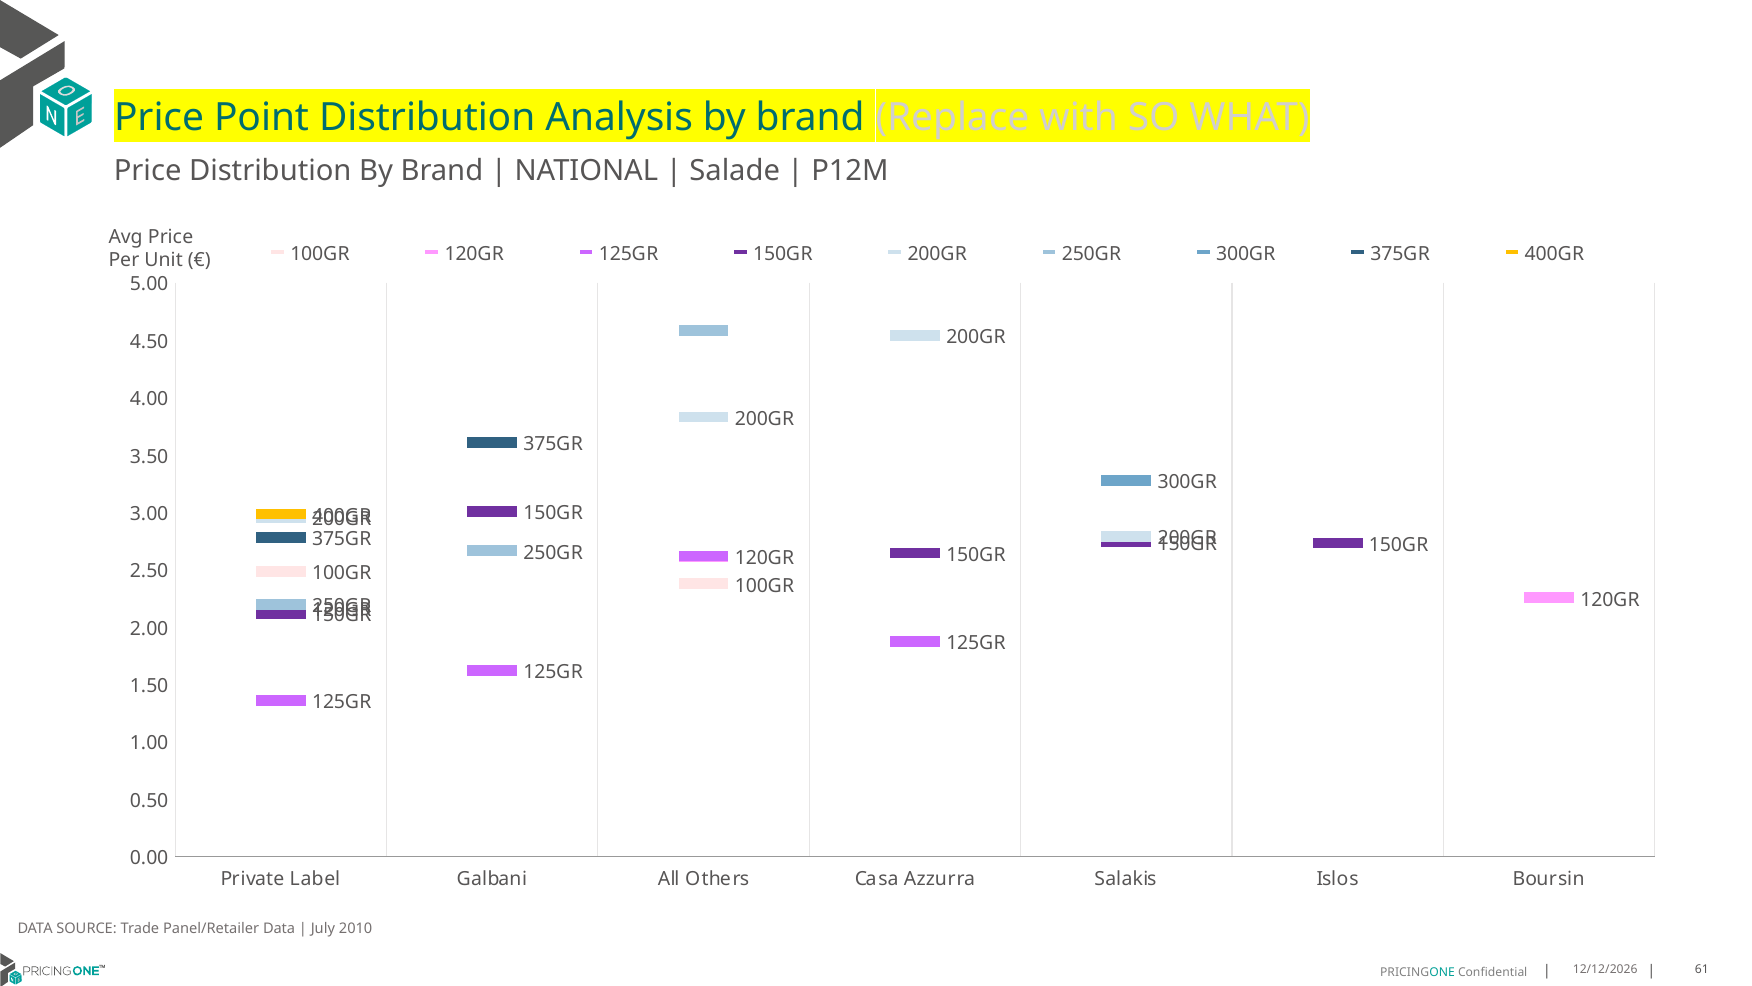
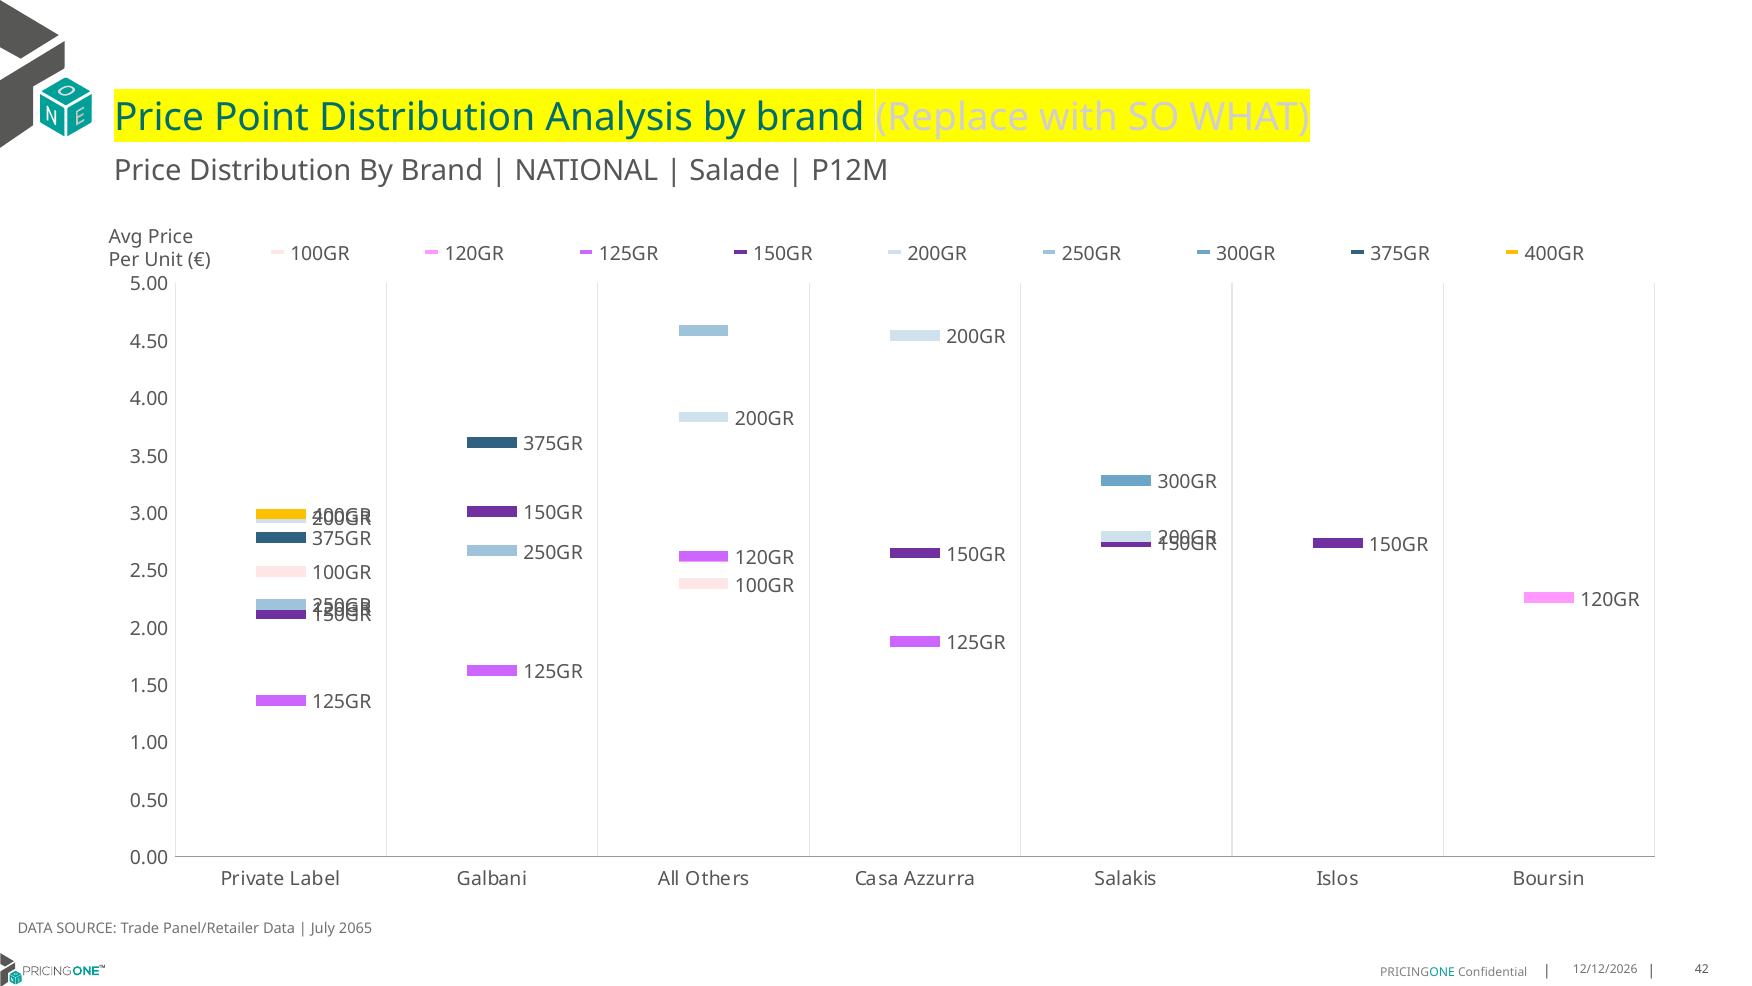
2010: 2010 -> 2065 (356, 928)
61: 61 -> 42 (1702, 969)
